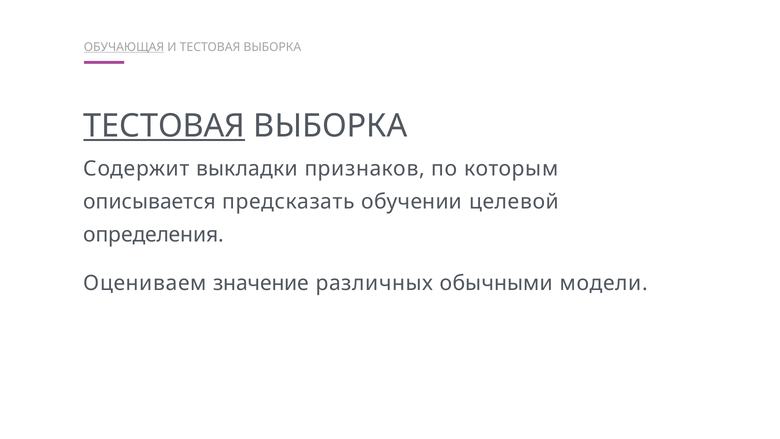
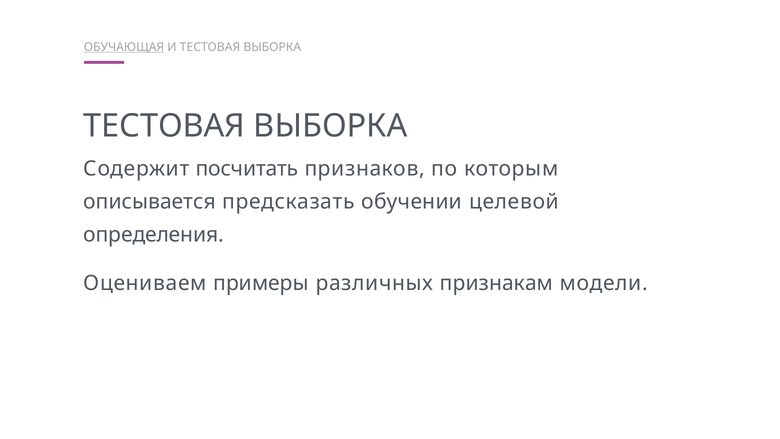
ТЕСТОВАЯ underline: present -> none (164, 126)
выкладки: выкладки -> посчитать (247, 169)
значение: значение -> примеры (261, 283)
обычными: обычными -> признакам (496, 283)
